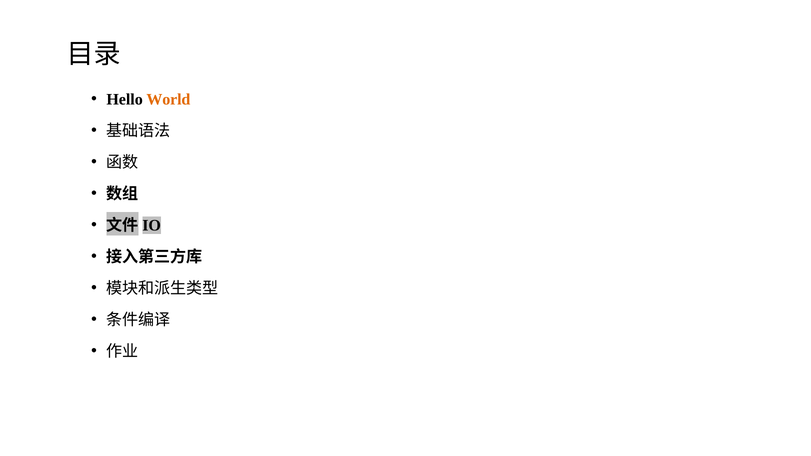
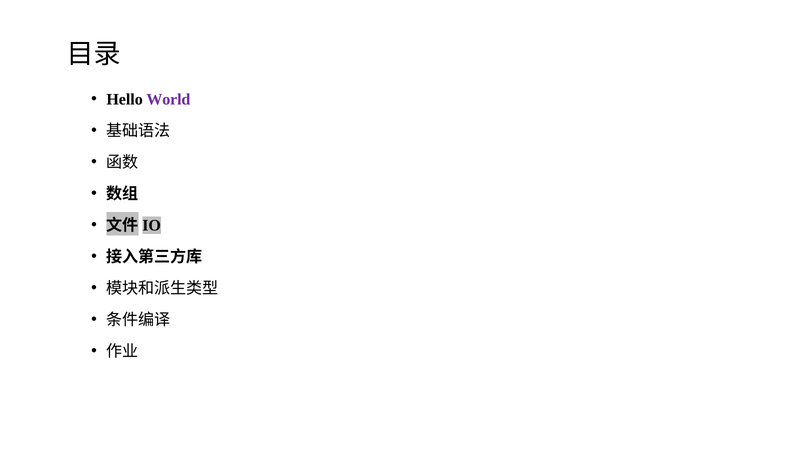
World colour: orange -> purple (168, 99)
